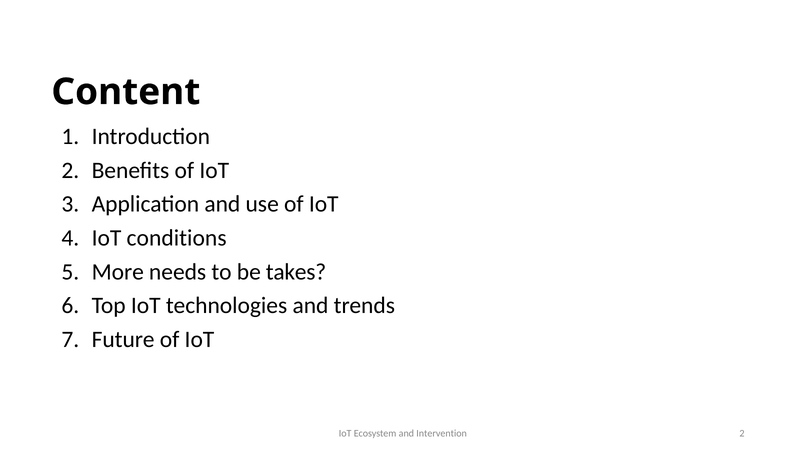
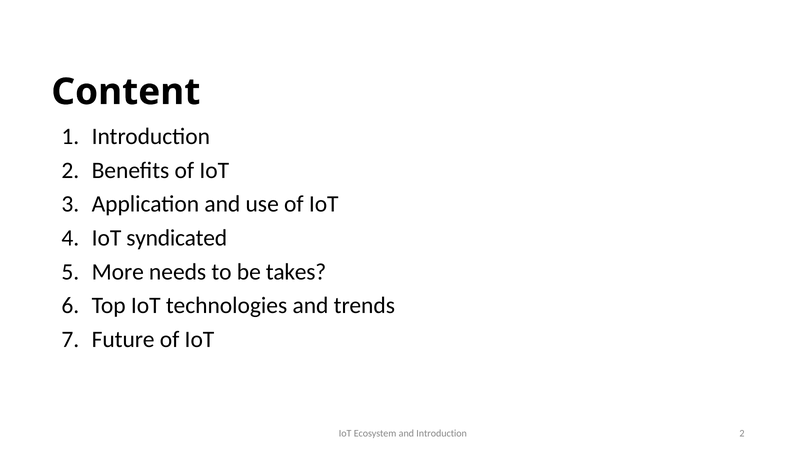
conditions: conditions -> syndicated (177, 238)
and Intervention: Intervention -> Introduction (442, 433)
